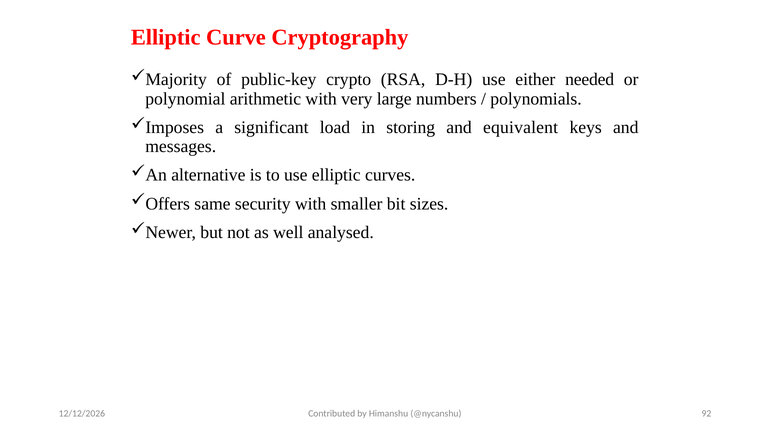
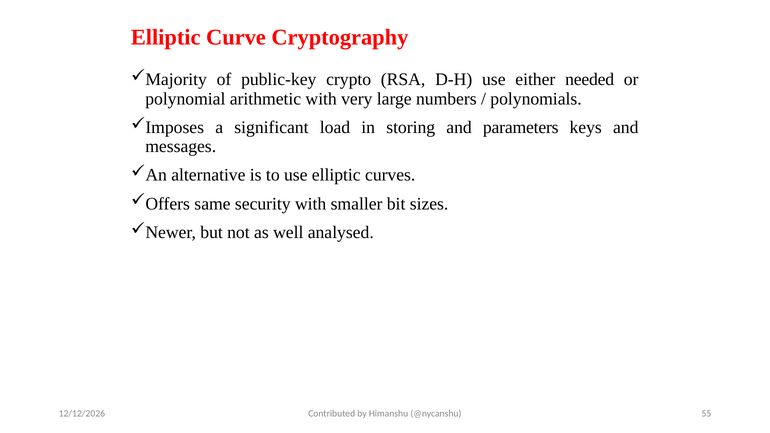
equivalent: equivalent -> parameters (521, 127)
92: 92 -> 55 (706, 414)
